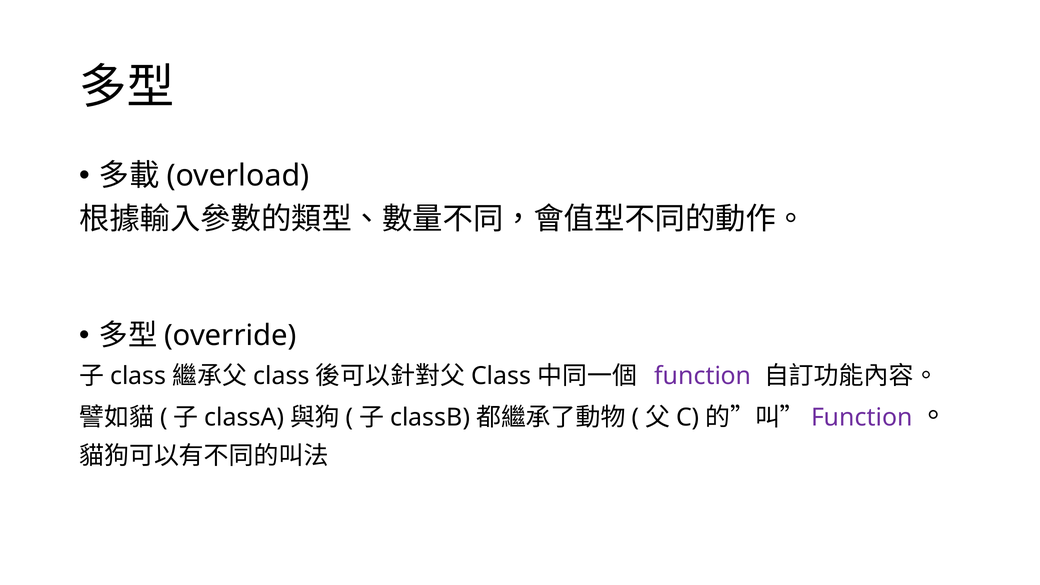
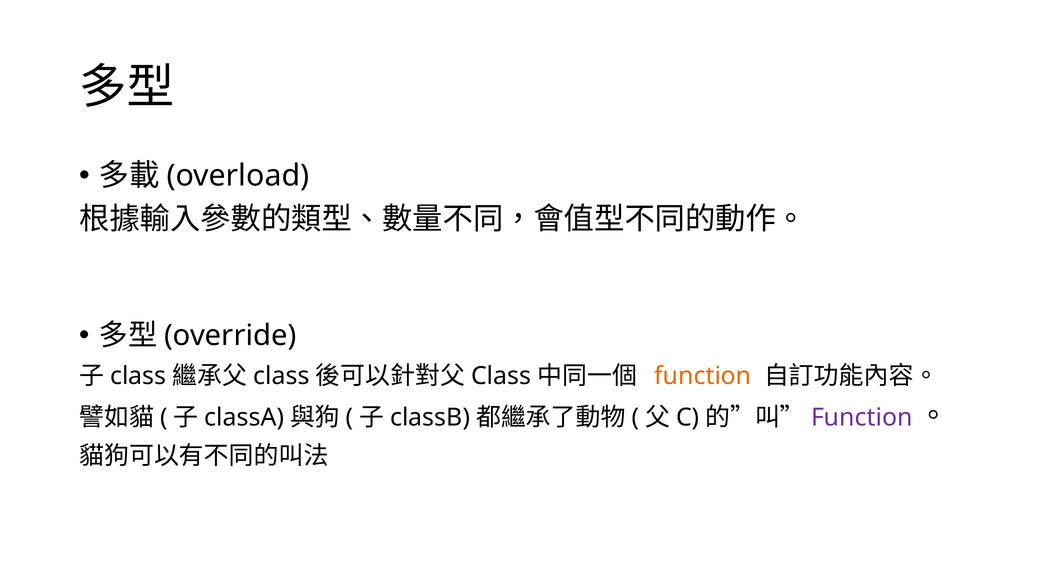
function colour: purple -> orange (703, 376)
